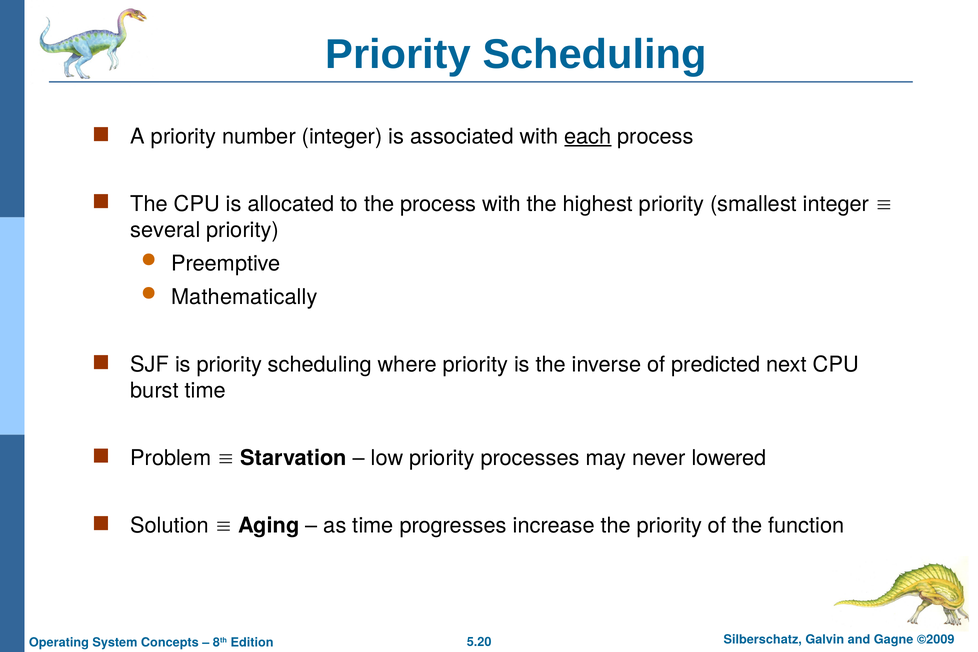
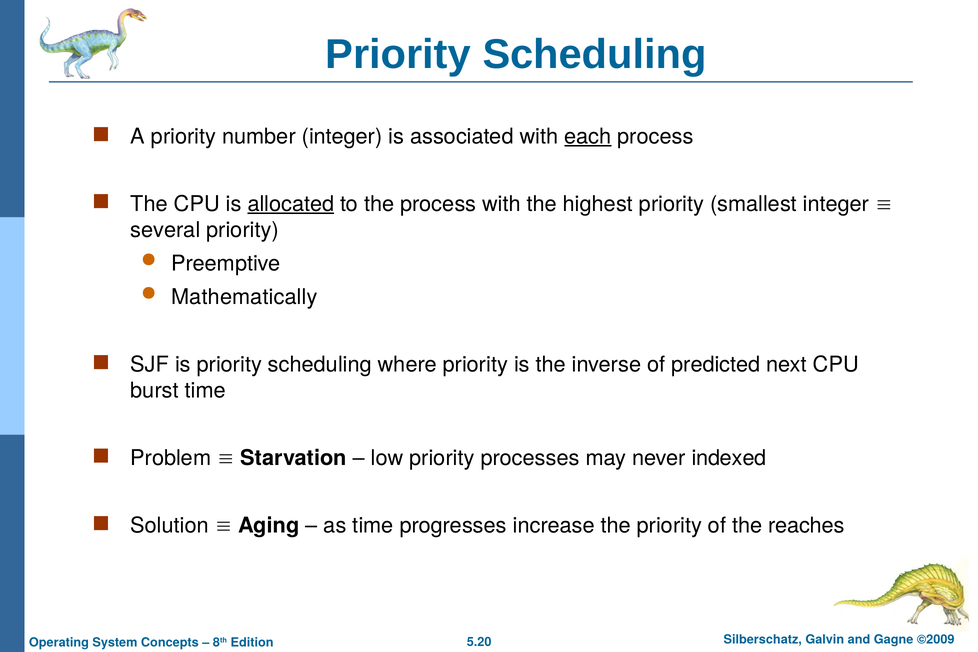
allocated underline: none -> present (291, 204)
lowered: lowered -> indexed (729, 458)
function: function -> reaches (806, 525)
